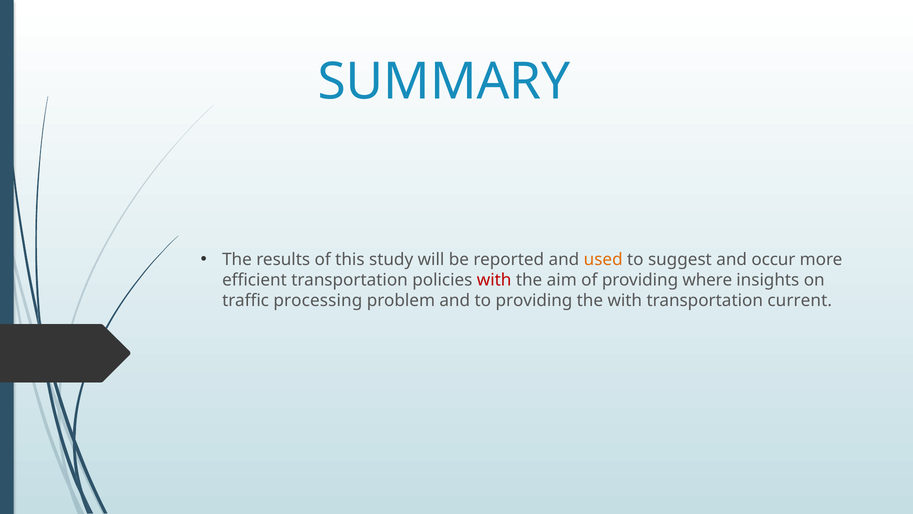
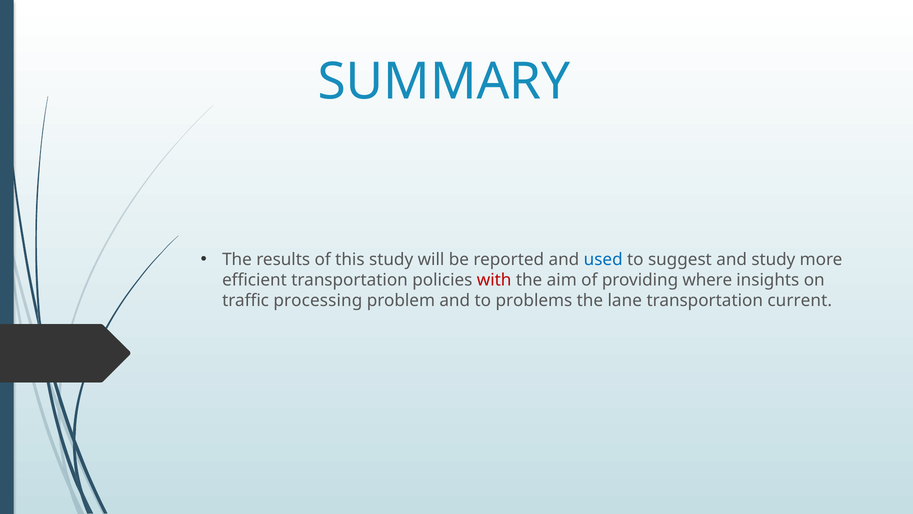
used colour: orange -> blue (603, 259)
and occur: occur -> study (773, 259)
to providing: providing -> problems (534, 300)
the with: with -> lane (625, 300)
